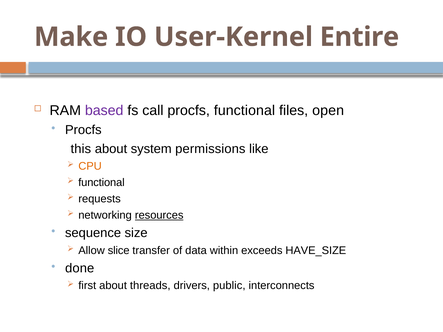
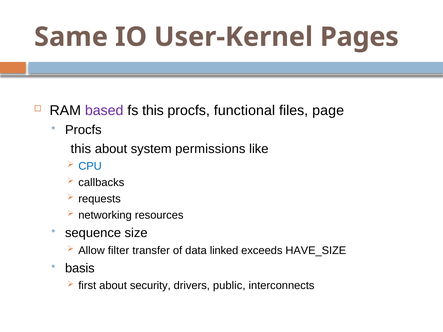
Make: Make -> Same (71, 37)
Entire: Entire -> Pages (359, 37)
fs call: call -> this (153, 110)
open: open -> page (328, 110)
CPU colour: orange -> blue (90, 166)
functional: functional -> callbacks (101, 183)
resources underline: present -> none (159, 215)
slice: slice -> filter (119, 251)
within: within -> linked (224, 251)
done: done -> basis (80, 268)
threads: threads -> security (150, 286)
